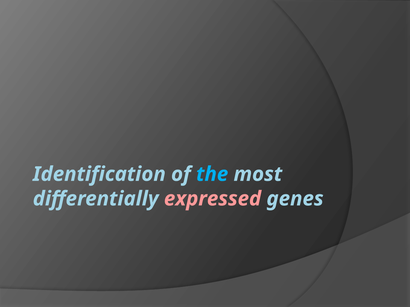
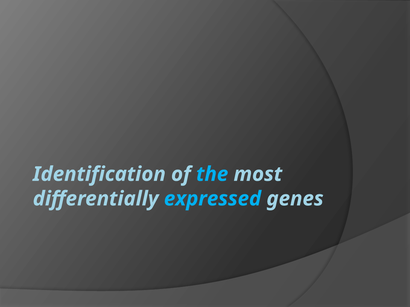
expressed colour: pink -> light blue (213, 199)
